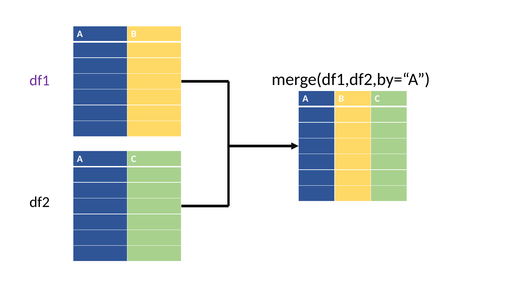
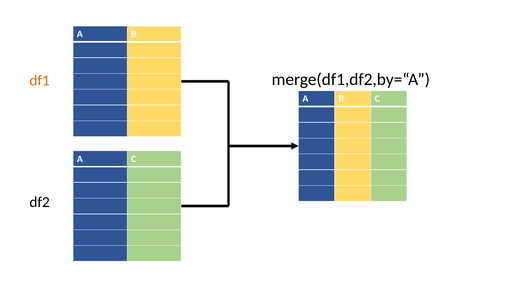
df1 colour: purple -> orange (40, 81)
